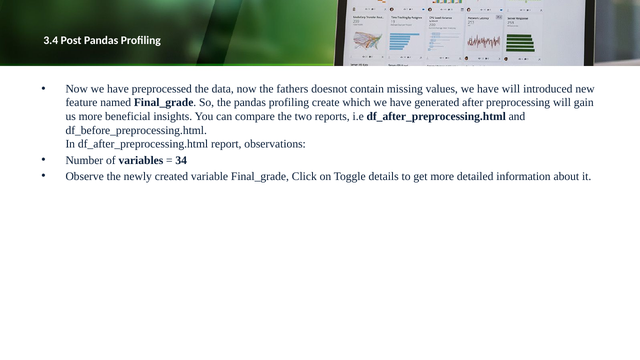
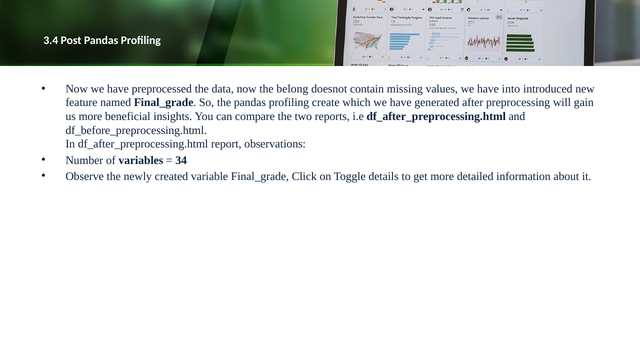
fathers: fathers -> belong (292, 89)
have will: will -> into (511, 89)
